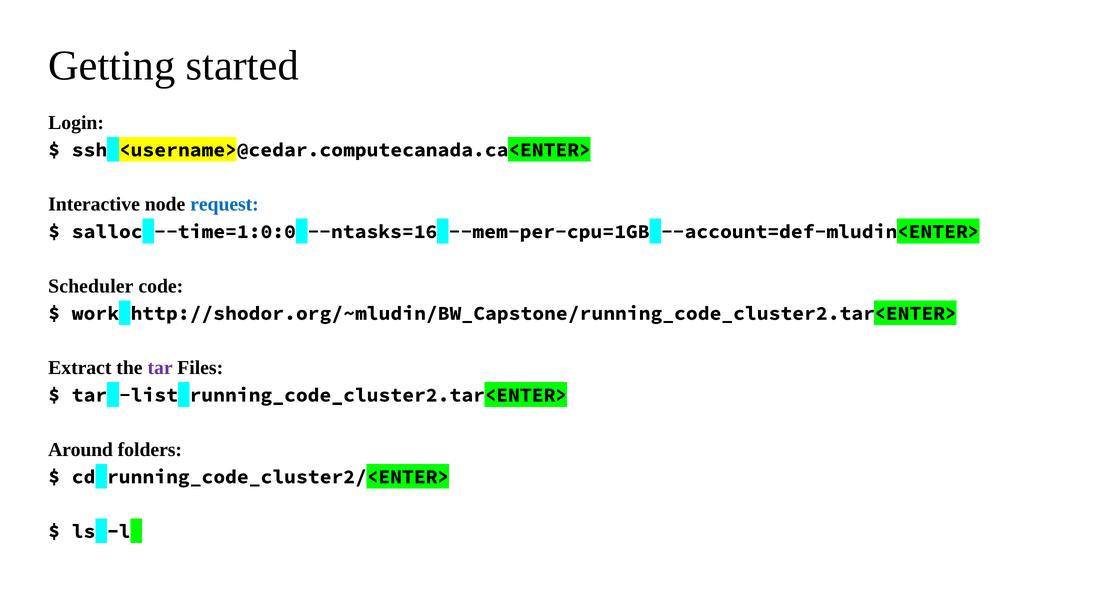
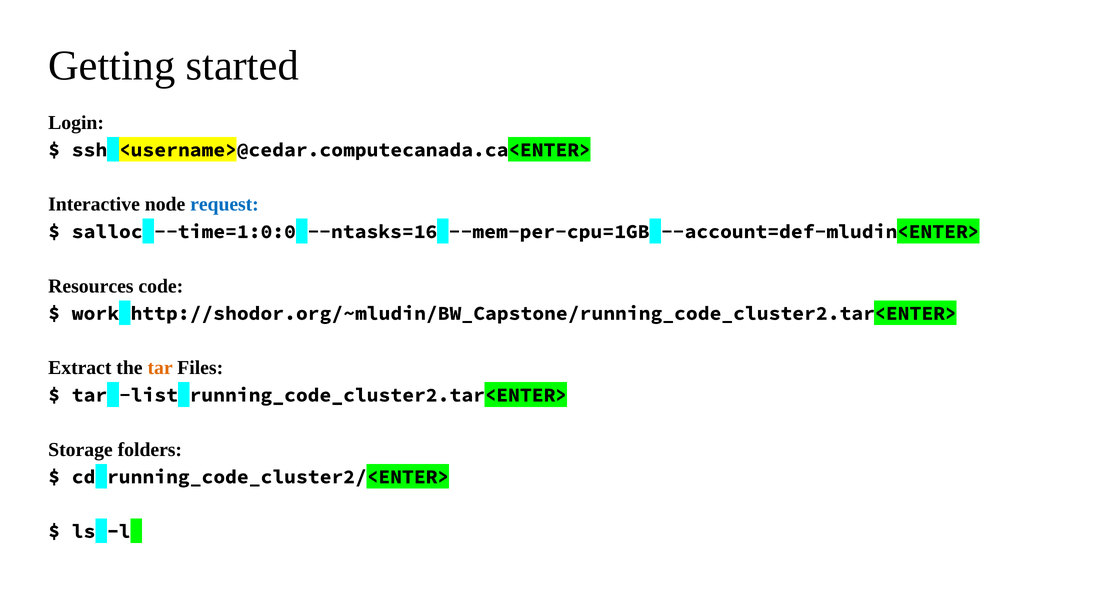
Scheduler: Scheduler -> Resources (91, 286)
tar colour: purple -> orange (160, 368)
Around: Around -> Storage (80, 449)
